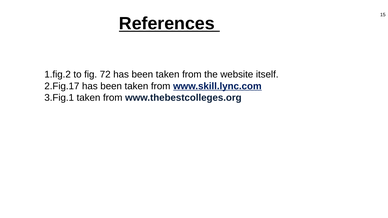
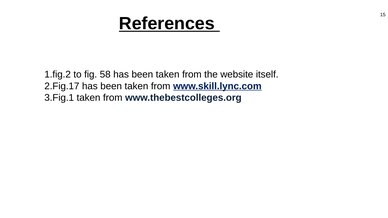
72: 72 -> 58 (105, 75)
